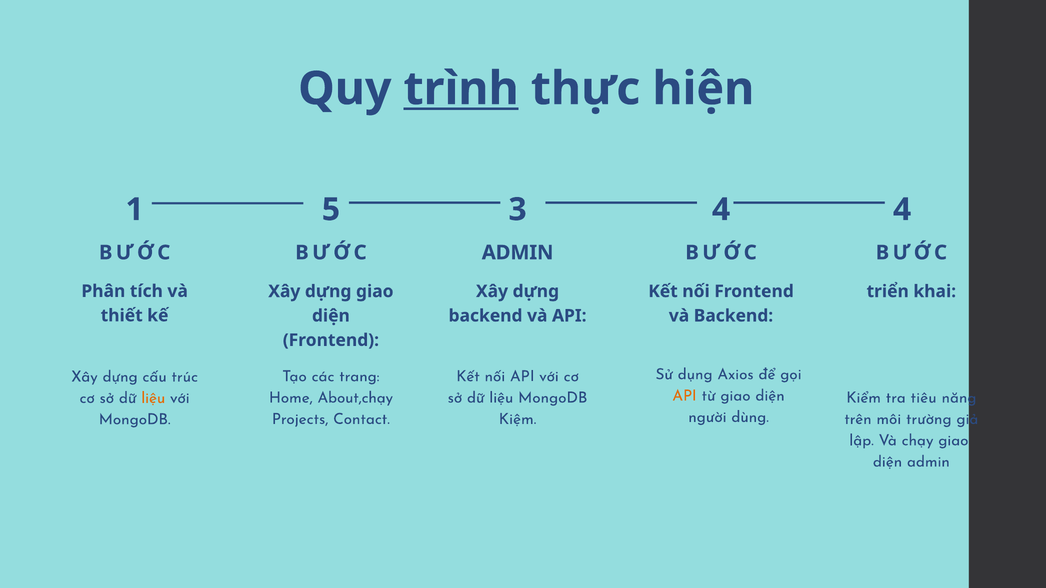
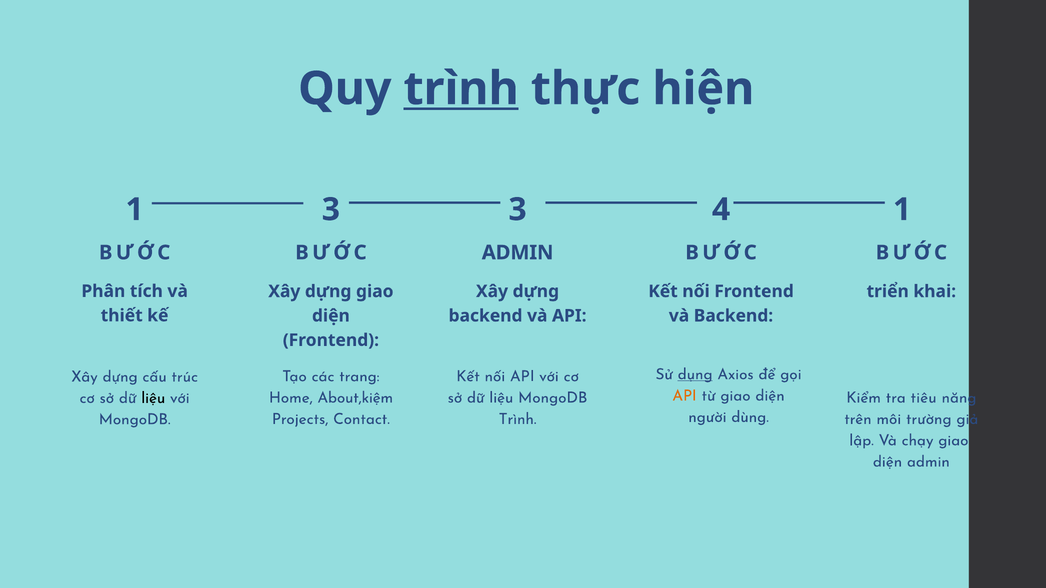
1 5: 5 -> 3 (331, 210)
4 4: 4 -> 1 (902, 210)
dụng underline: none -> present (695, 374)
About,chạy: About,chạy -> About,kiệm (355, 398)
liệu colour: orange -> black (153, 398)
Kiệm: Kiệm -> Trình (518, 419)
